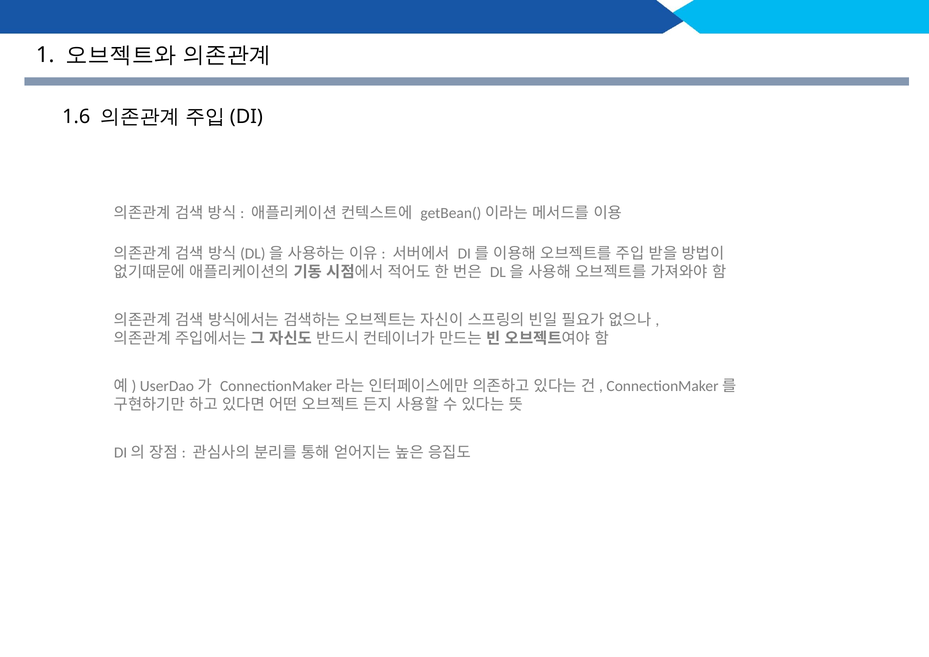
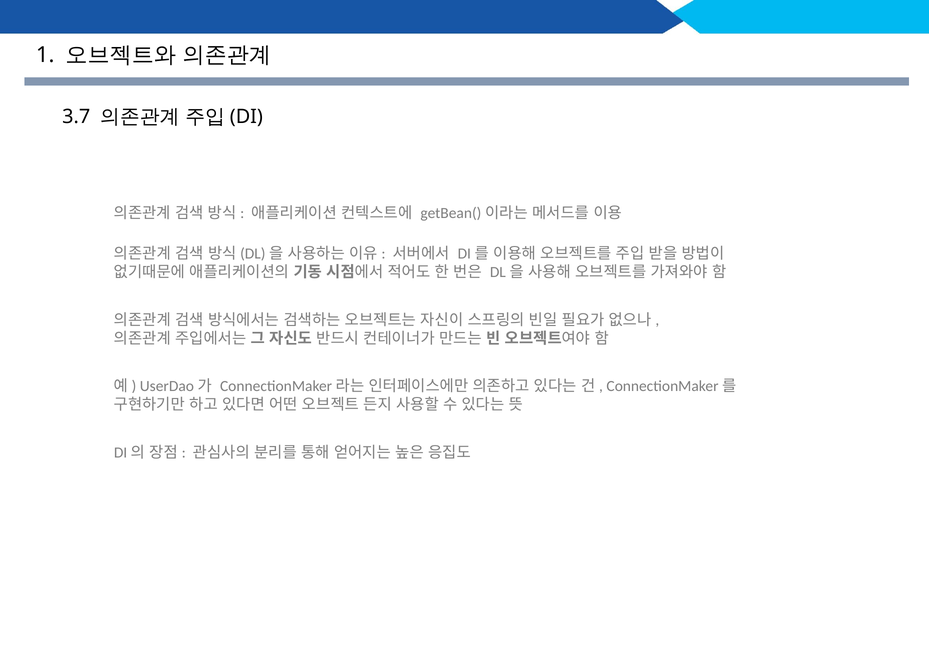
1.6: 1.6 -> 3.7 (76, 117)
